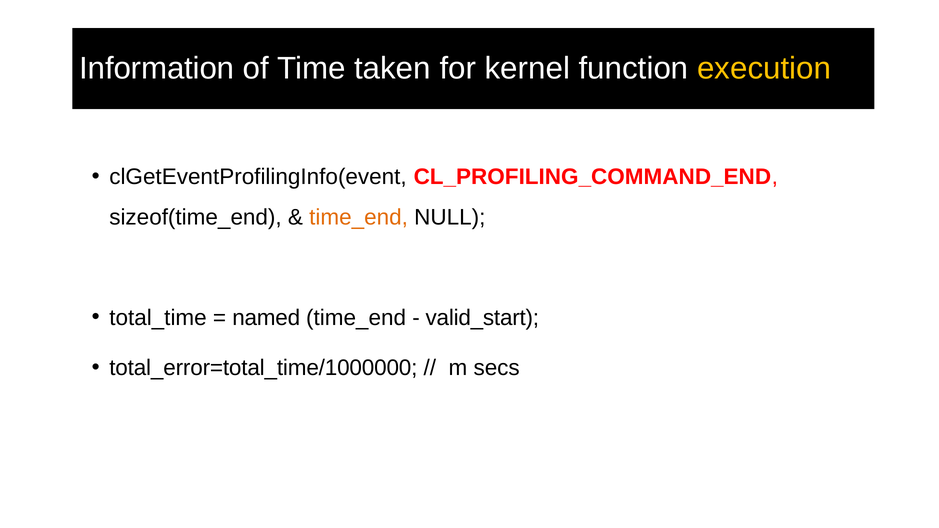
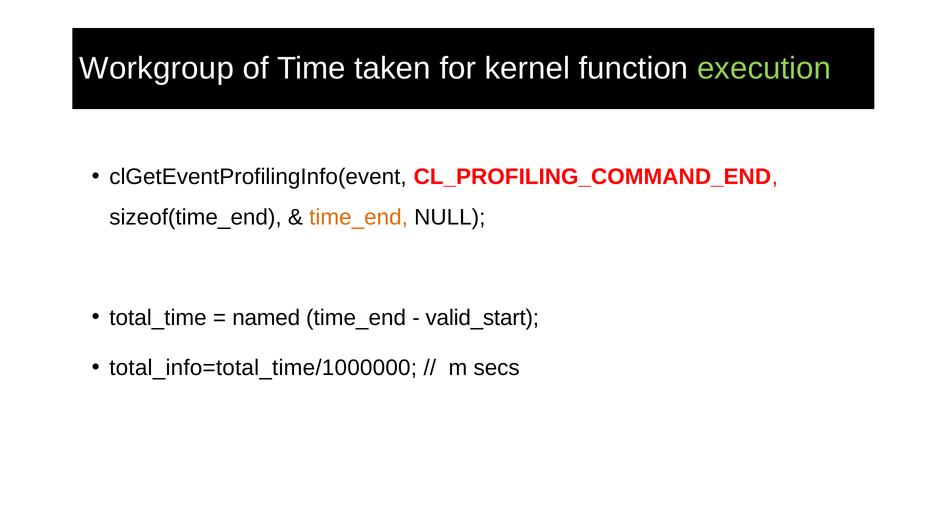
Information: Information -> Workgroup (157, 68)
execution colour: yellow -> light green (764, 68)
total_error=total_time/1000000: total_error=total_time/1000000 -> total_info=total_time/1000000 (263, 368)
